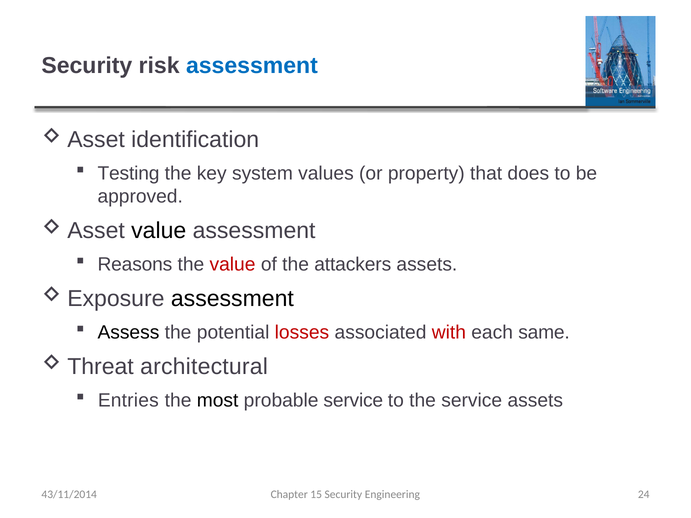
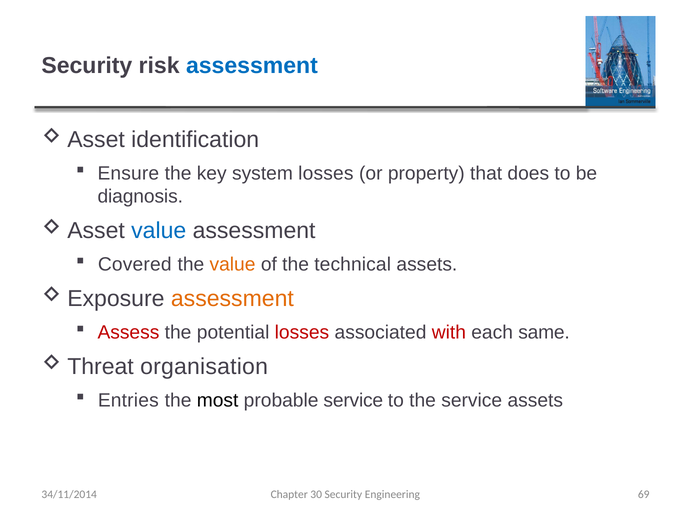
Testing: Testing -> Ensure (128, 173)
system values: values -> losses (326, 173)
approved: approved -> diagnosis (140, 197)
value colour: black -> blue (159, 231)
Reasons: Reasons -> Covered (135, 265)
value colour: red -> orange (233, 265)
attackers: attackers -> technical (353, 265)
assessment colour: black -> orange (232, 299)
Assess colour: black -> red (128, 332)
architectural: architectural -> organisation (204, 367)
15: 15 -> 30 (316, 495)
24: 24 -> 69 (644, 495)
43/11/2014: 43/11/2014 -> 34/11/2014 (69, 495)
